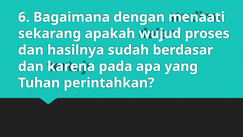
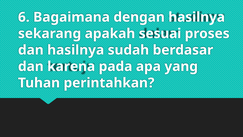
dengan menaati: menaati -> hasilnya (197, 17)
wujud: wujud -> sesuai (160, 34)
